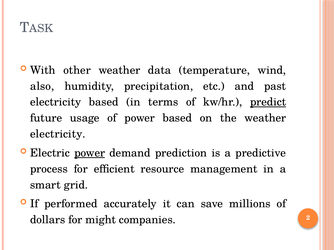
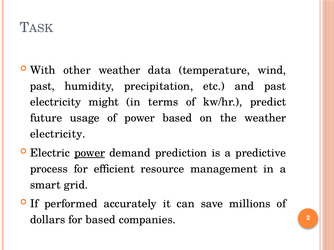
also: also -> past (42, 86)
electricity based: based -> might (104, 102)
predict underline: present -> none (268, 102)
for might: might -> based (101, 220)
